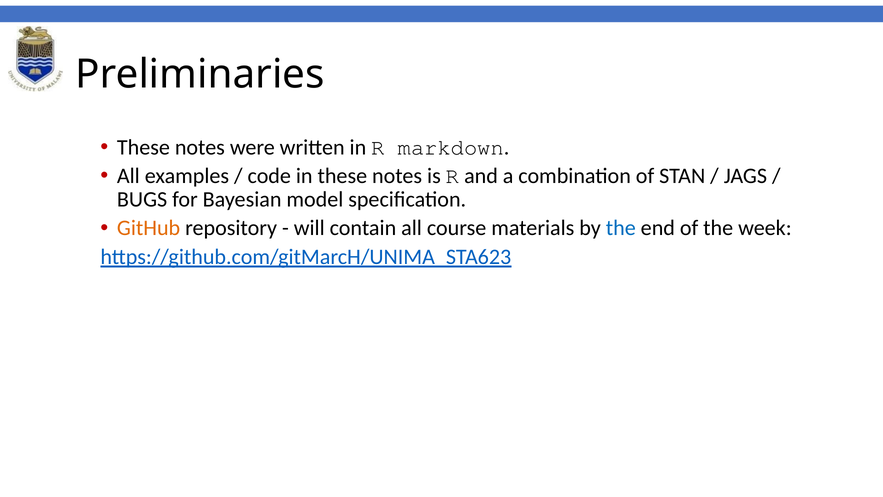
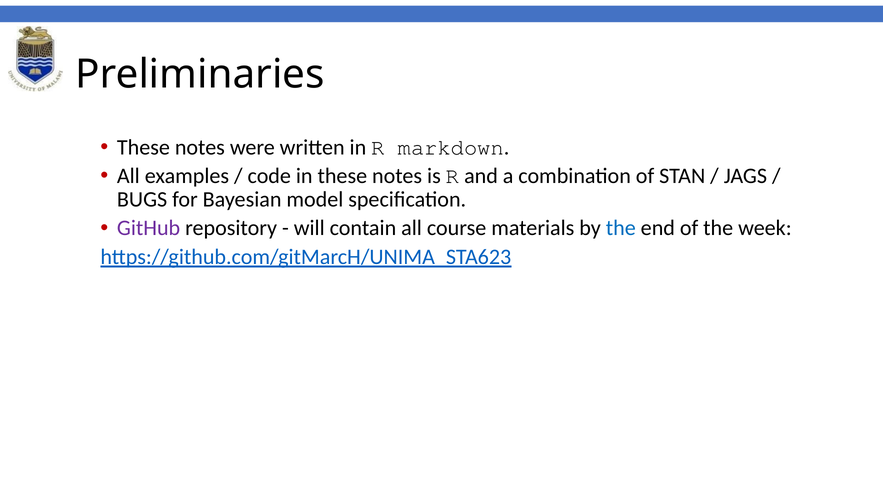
GitHub colour: orange -> purple (149, 228)
